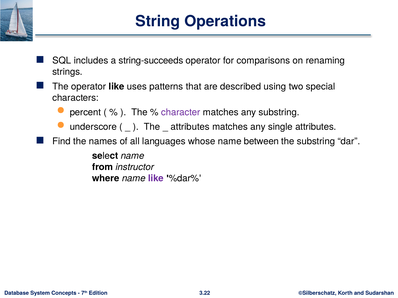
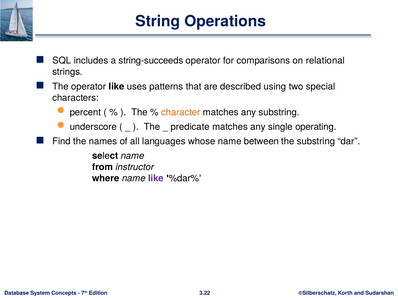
renaming: renaming -> relational (325, 61)
character colour: purple -> orange (181, 112)
attributes: attributes -> predicate (190, 127)
single attributes: attributes -> operating (316, 127)
